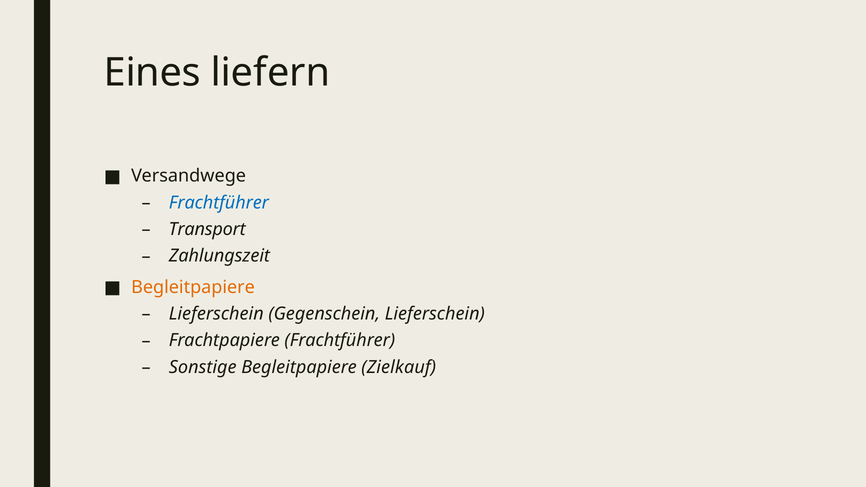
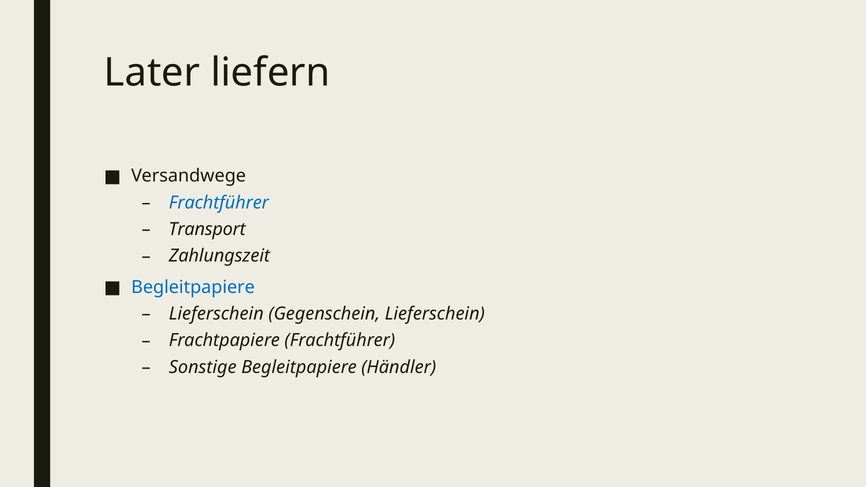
Eines: Eines -> Later (152, 73)
Begleitpapiere colour: orange -> blue (193, 287)
Zielkauf: Zielkauf -> Händler (399, 367)
